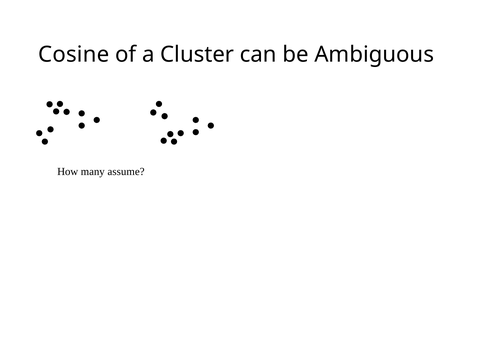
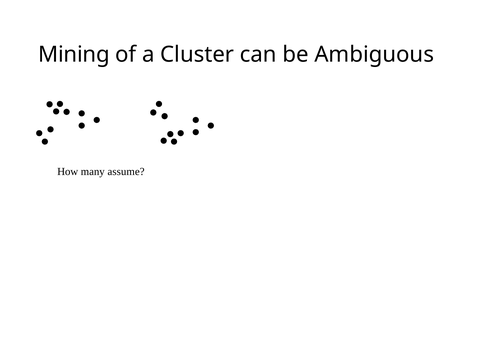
Cosine: Cosine -> Mining (74, 54)
